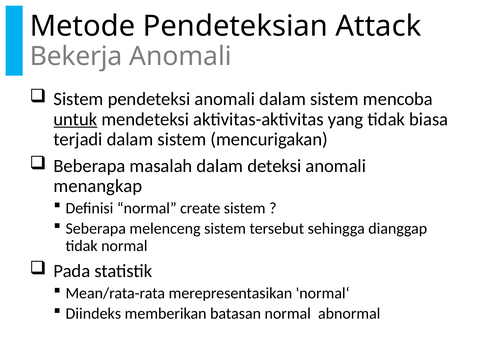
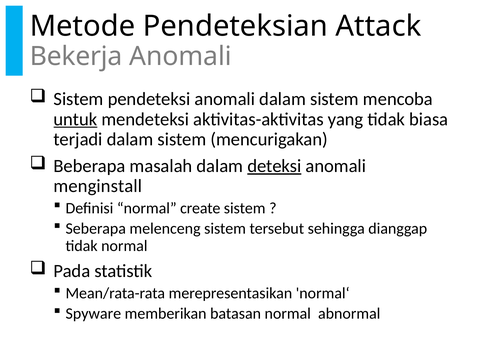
deteksi underline: none -> present (274, 166)
menangkap: menangkap -> menginstall (98, 186)
Diindeks: Diindeks -> Spyware (93, 313)
